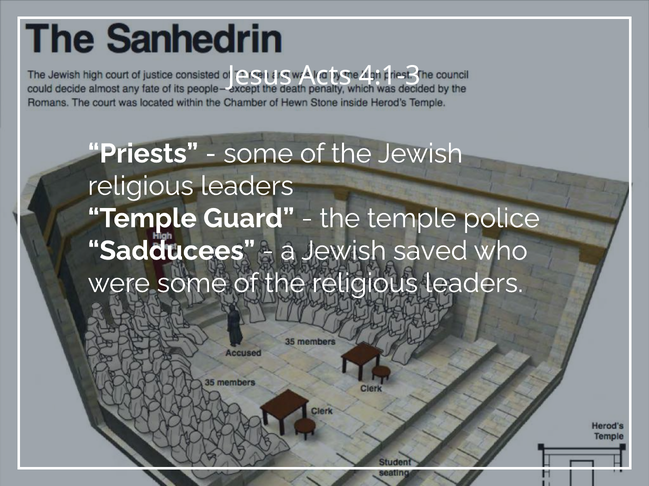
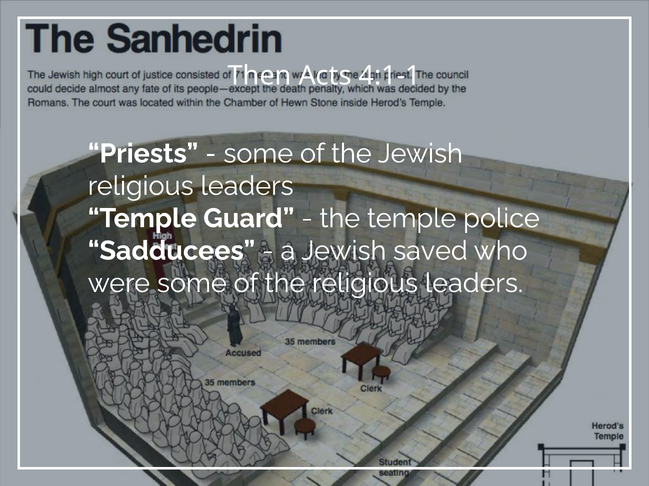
Jesus: Jesus -> Then (260, 76)
4:1-3: 4:1-3 -> 4:1-1 (390, 76)
